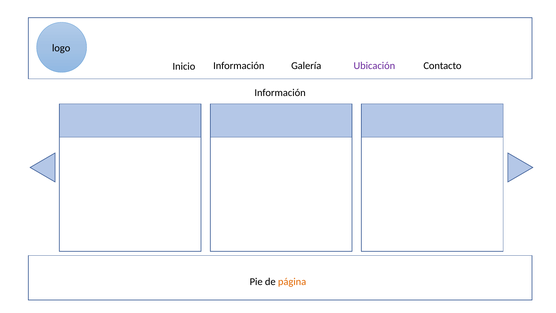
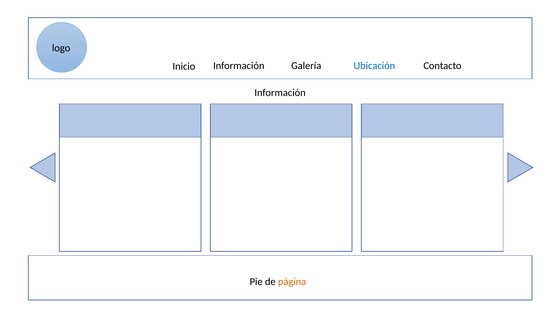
Ubicación colour: purple -> blue (374, 66)
